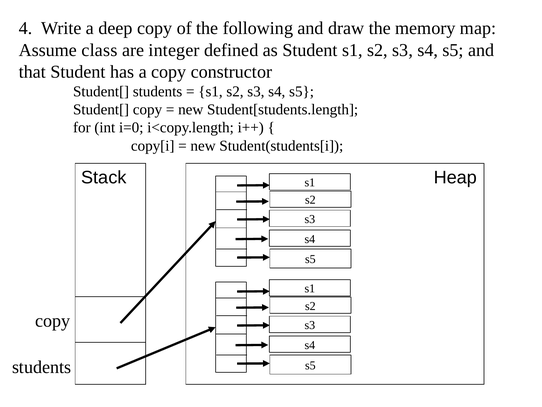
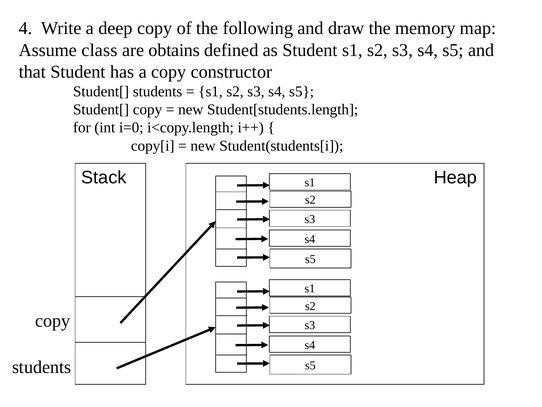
integer: integer -> obtains (174, 50)
